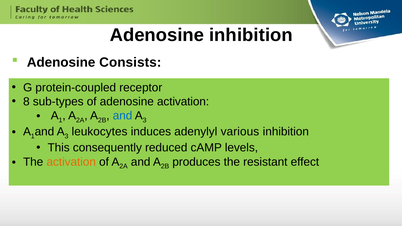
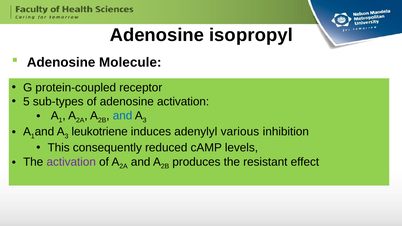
Adenosine inhibition: inhibition -> isopropyl (251, 35)
Consists: Consists -> Molecule (130, 62)
8: 8 -> 5 (26, 102)
leukocytes: leukocytes -> leukotriene (100, 132)
activation colour: orange -> purple (71, 162)
